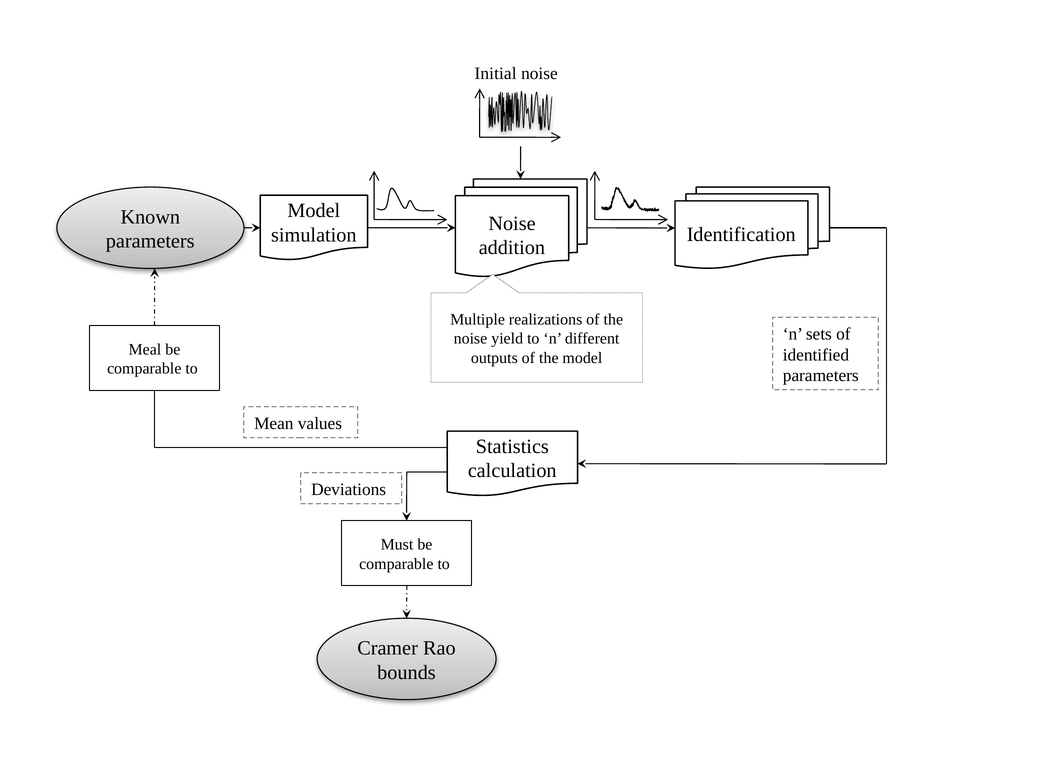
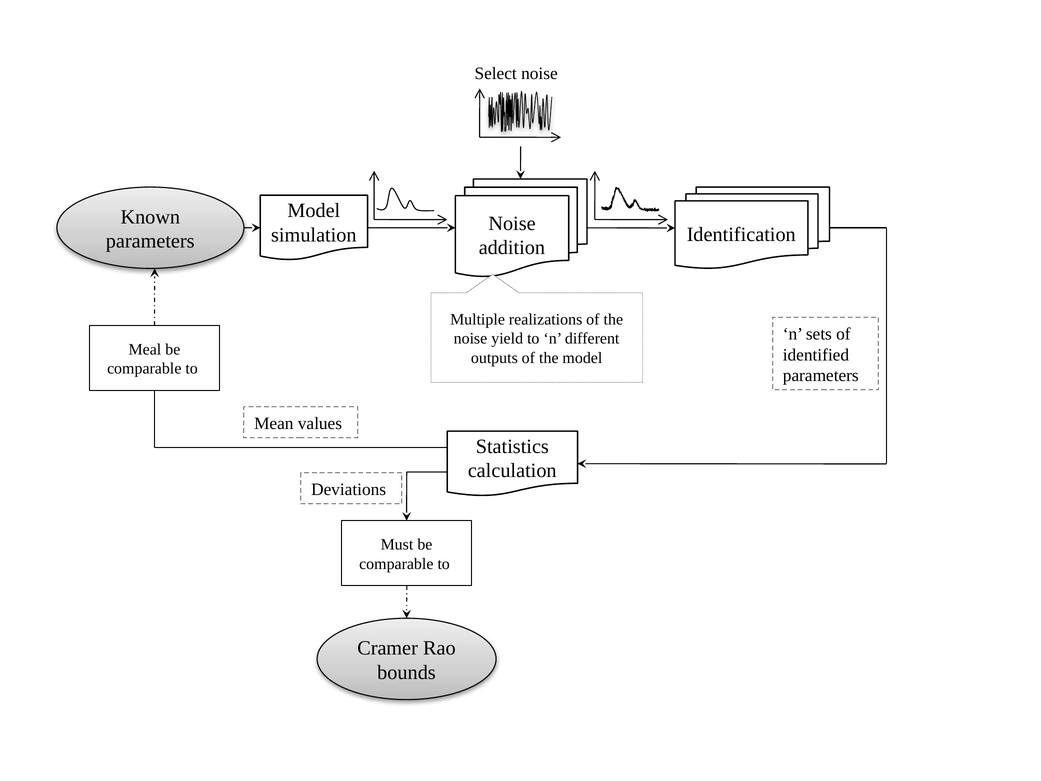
Initial: Initial -> Select (496, 74)
